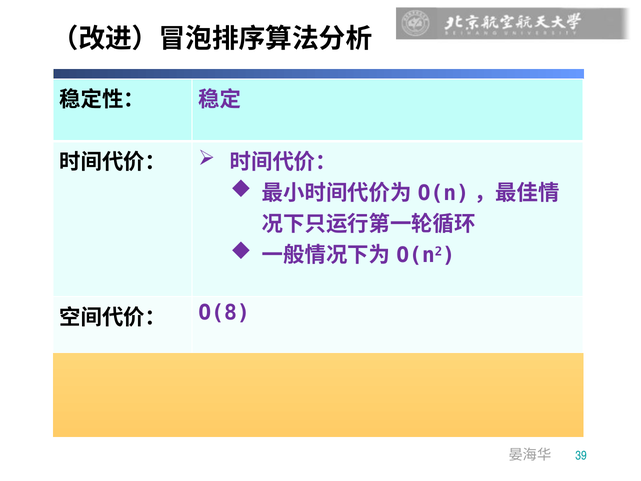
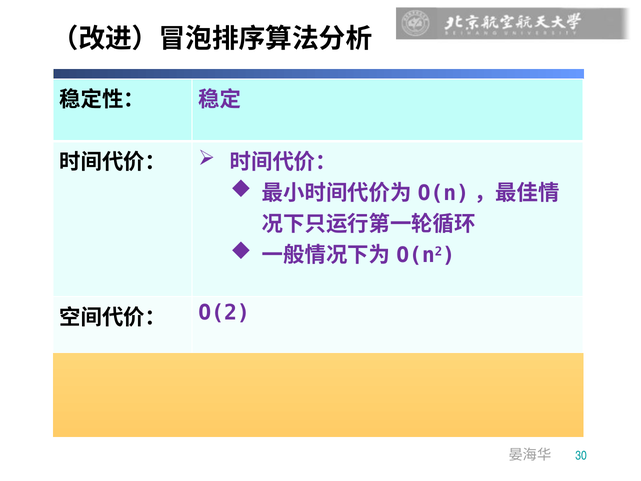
O(8: O(8 -> O(2 (224, 312)
39: 39 -> 30 (581, 456)
